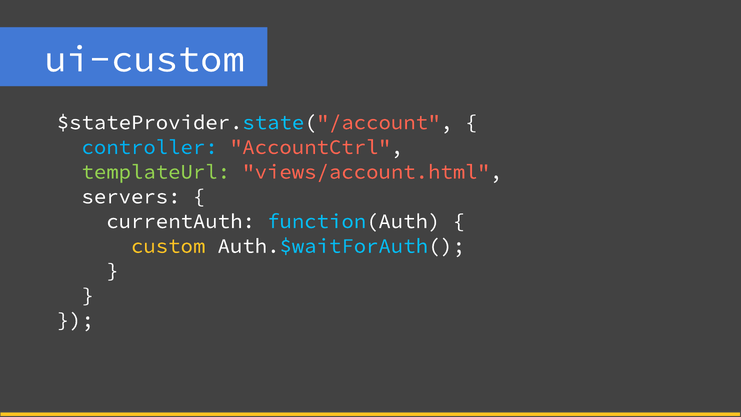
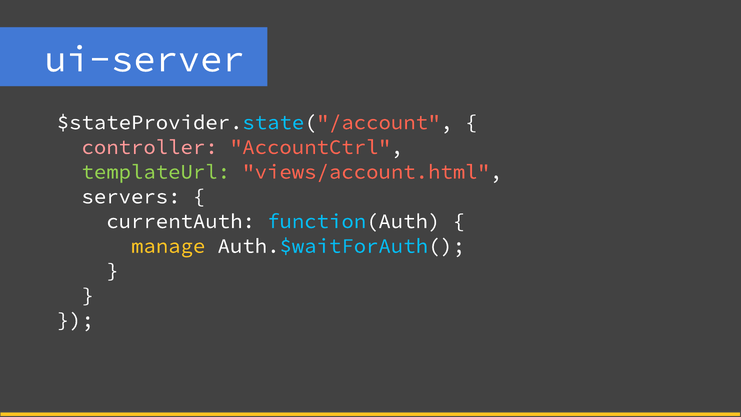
ui-custom: ui-custom -> ui-server (144, 59)
controller colour: light blue -> pink (150, 147)
custom: custom -> manage (168, 246)
